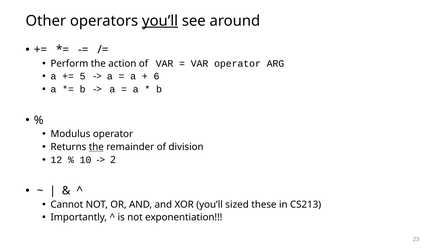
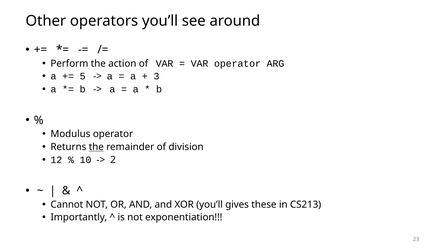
you’ll underline: present -> none (160, 21)
6: 6 -> 3 (157, 76)
sized: sized -> gives (237, 204)
